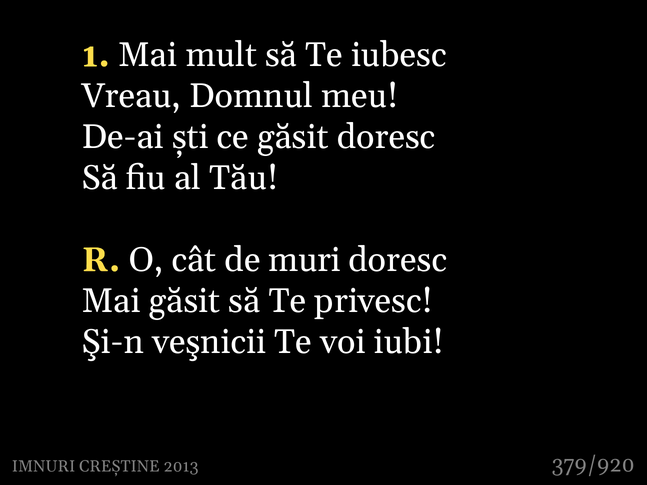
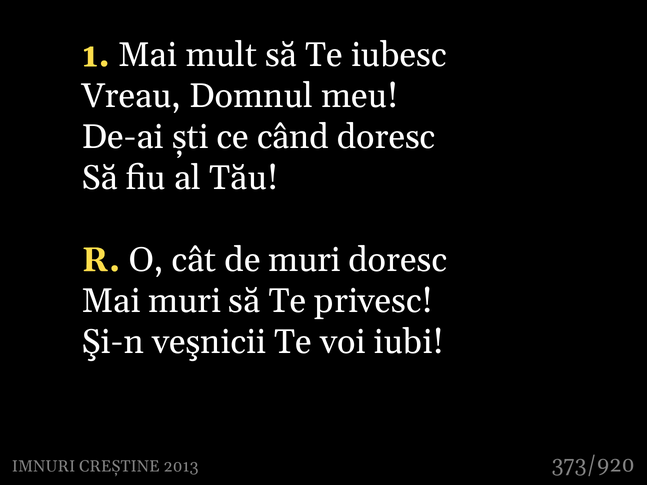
ce găsit: găsit -> când (293, 137)
Mai găsit: găsit -> muri (185, 301)
379/920: 379/920 -> 373/920 (593, 465)
